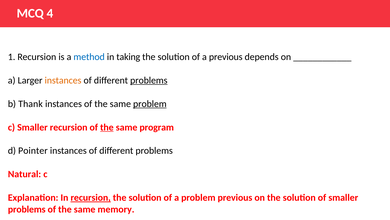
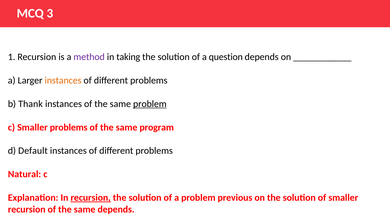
4: 4 -> 3 (50, 13)
method colour: blue -> purple (89, 57)
a previous: previous -> question (226, 57)
problems underline: present -> none (149, 80)
Smaller recursion: recursion -> problems (69, 127)
the underline: present -> none (107, 127)
Pointer: Pointer -> Default (33, 150)
problems: problems -> recursion (27, 209)
same memory: memory -> depends (116, 209)
